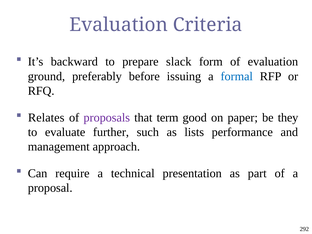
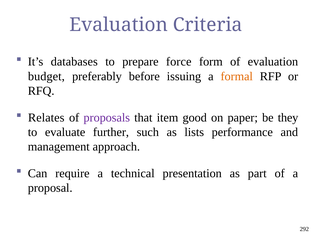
backward: backward -> databases (74, 62)
slack: slack -> force (179, 62)
ground: ground -> budget (46, 76)
formal colour: blue -> orange (237, 76)
term: term -> item (168, 118)
